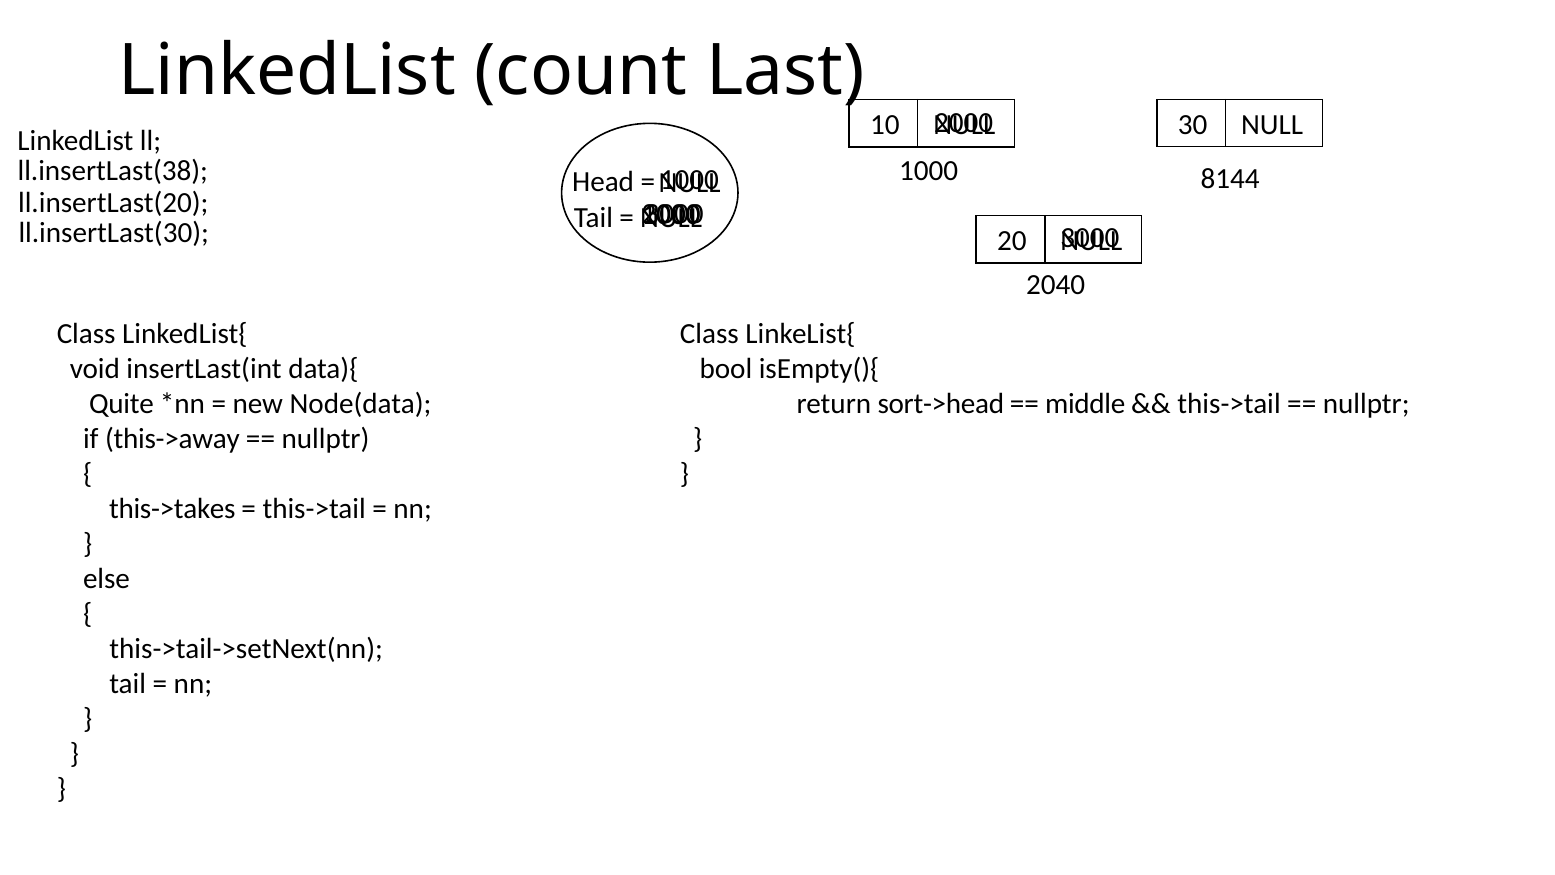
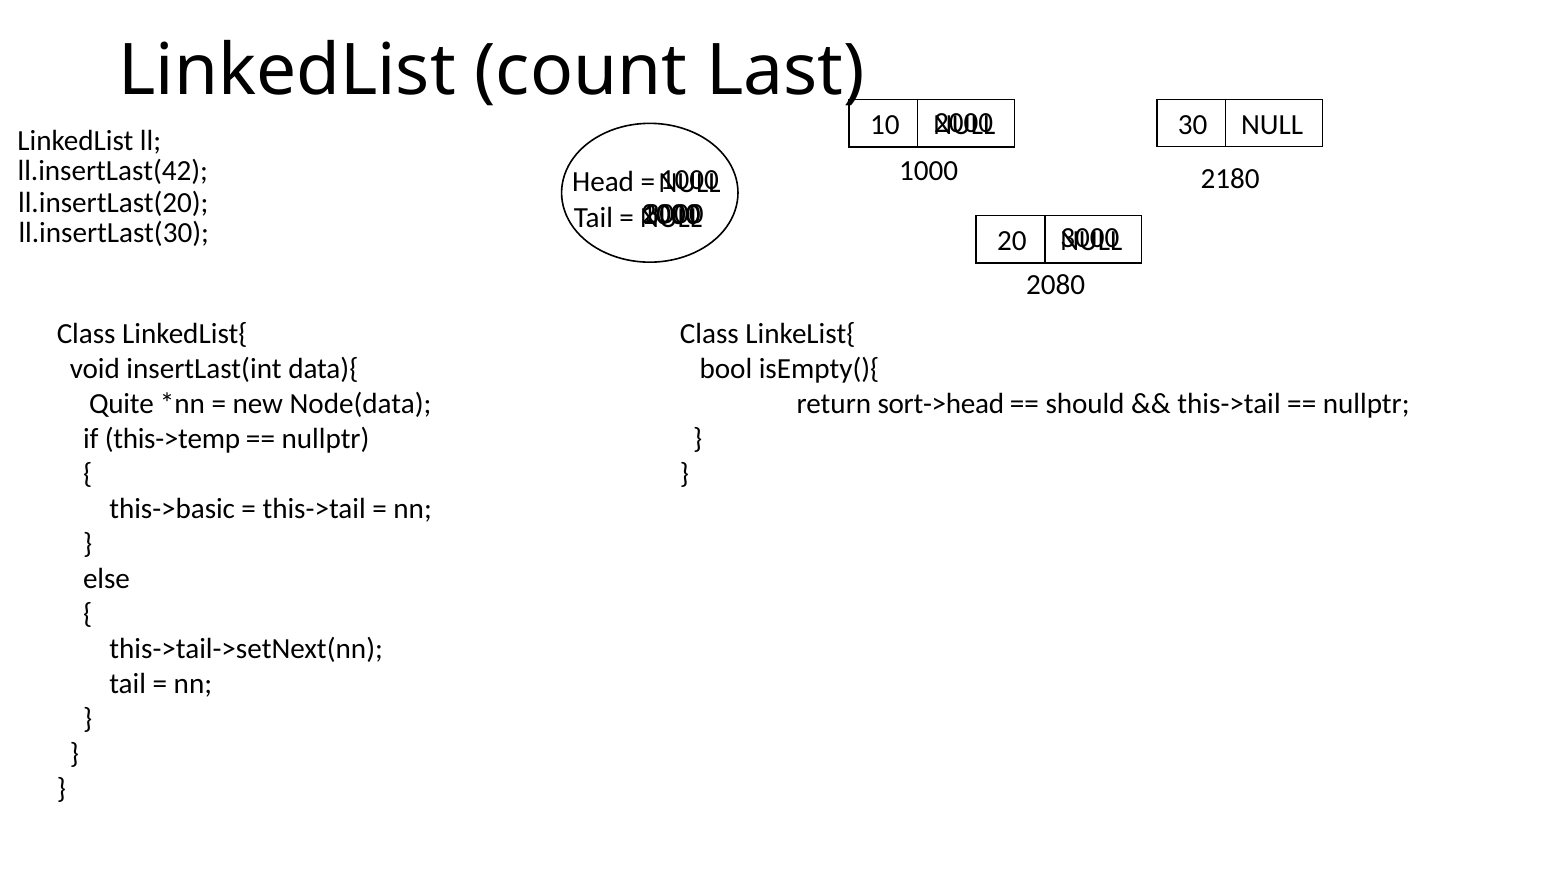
ll.insertLast(38: ll.insertLast(38 -> ll.insertLast(42 (113, 171)
8144: 8144 -> 2180 (1230, 179)
2040: 2040 -> 2080 (1056, 285)
middle: middle -> should (1085, 404)
this->away: this->away -> this->temp (172, 439)
this->takes: this->takes -> this->basic (172, 509)
